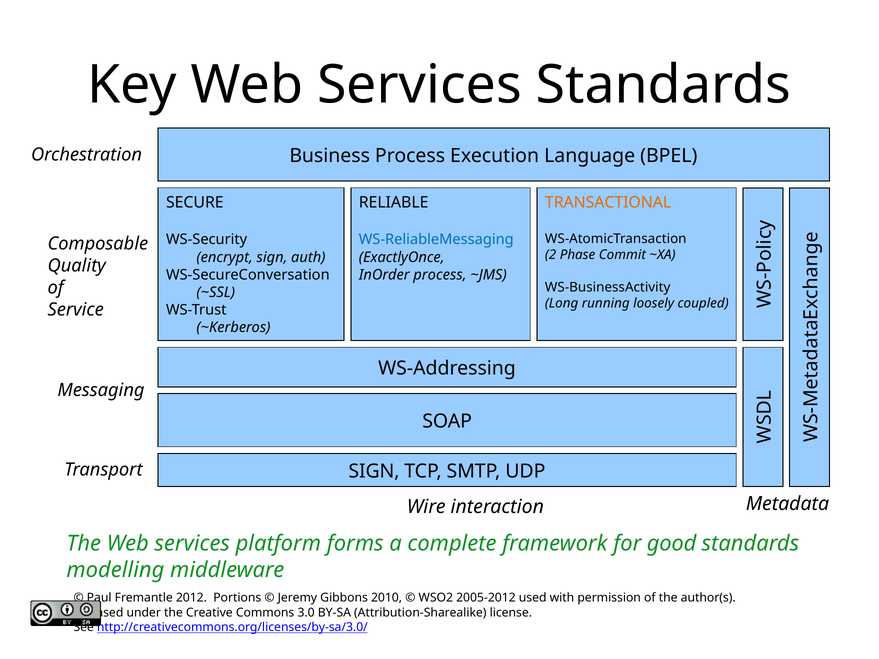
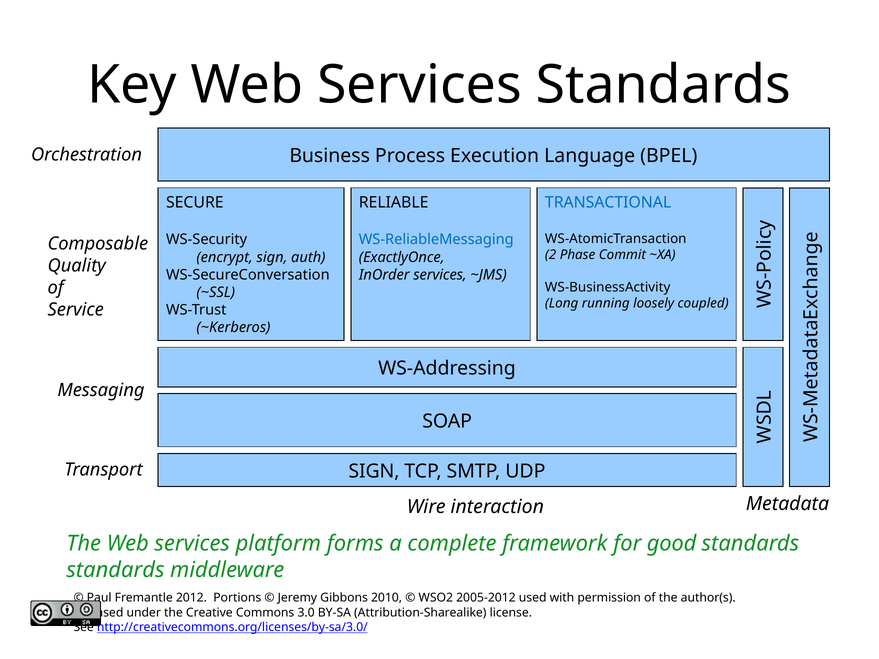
TRANSACTIONAL colour: orange -> blue (608, 202)
InOrder process: process -> services (440, 275)
modelling: modelling -> standards (115, 570)
